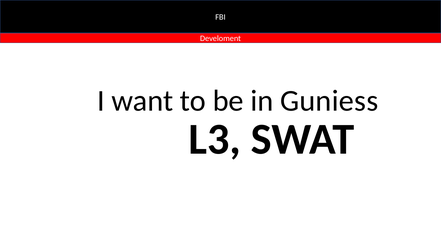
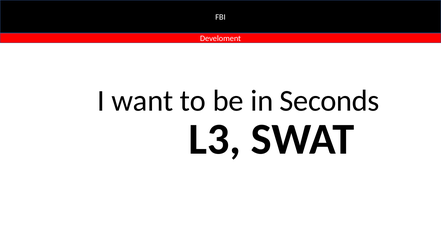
Guniess: Guniess -> Seconds (329, 101)
